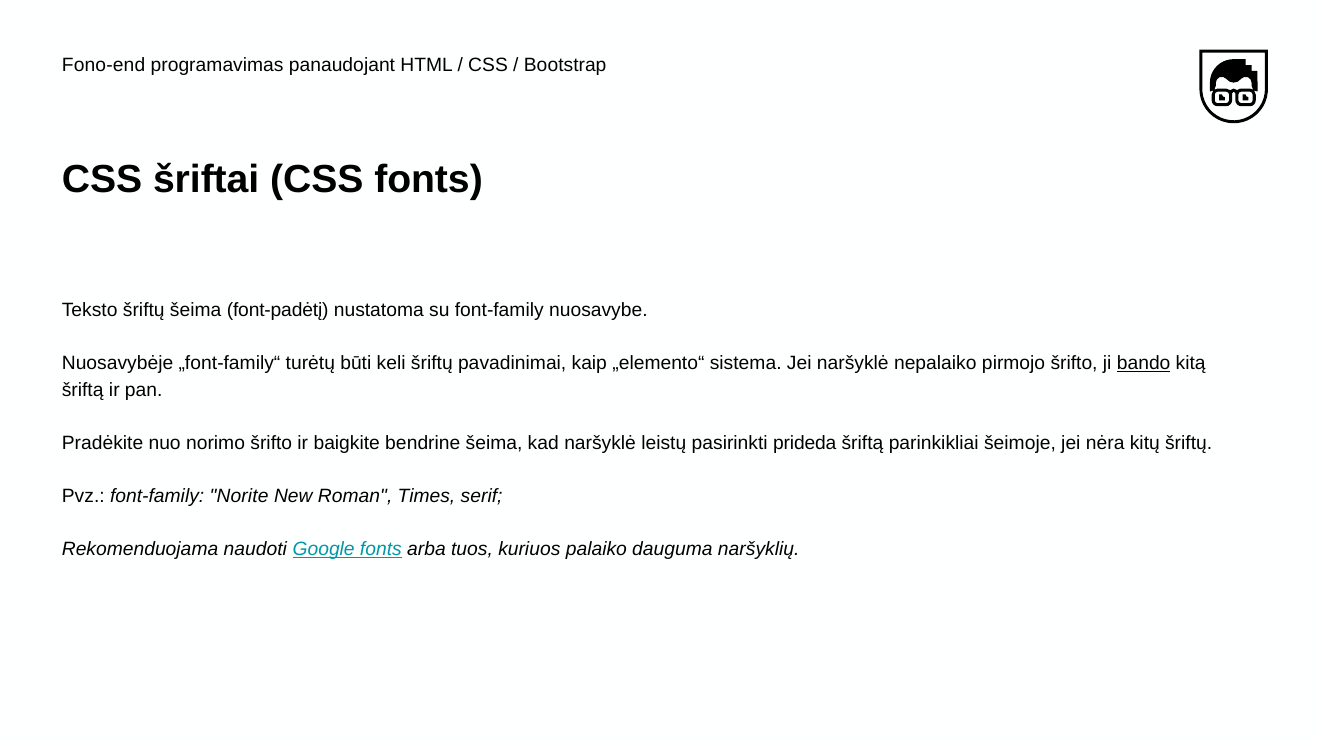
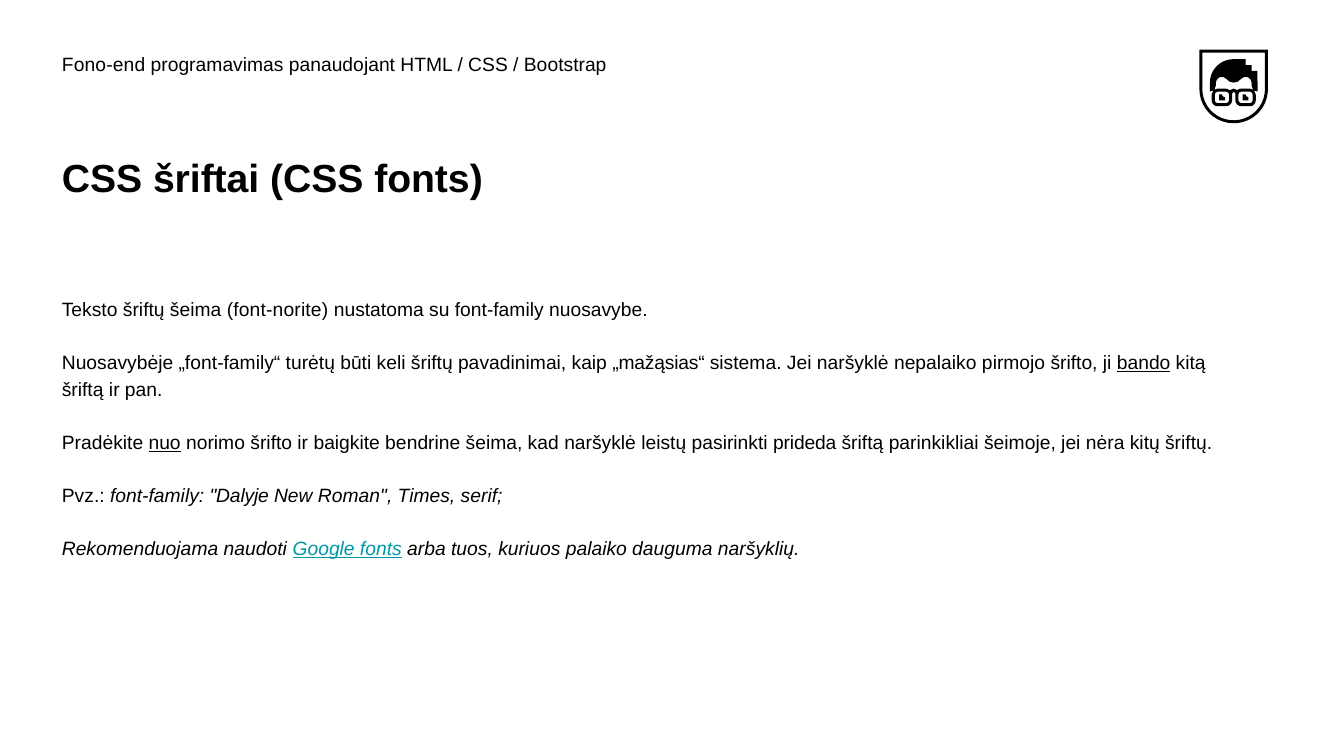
font-padėtį: font-padėtį -> font-norite (278, 311)
„elemento“: „elemento“ -> „mažąsias“ (659, 364)
nuo underline: none -> present (165, 443)
Norite: Norite -> Dalyje (239, 496)
